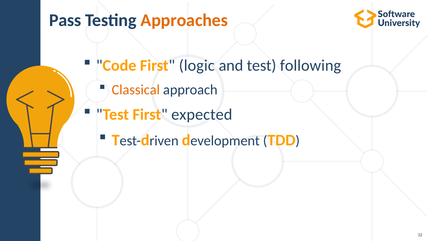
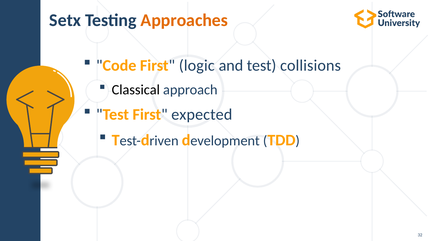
Pass: Pass -> Setx (65, 20)
following: following -> collisions (311, 65)
Classical colour: orange -> black (136, 90)
